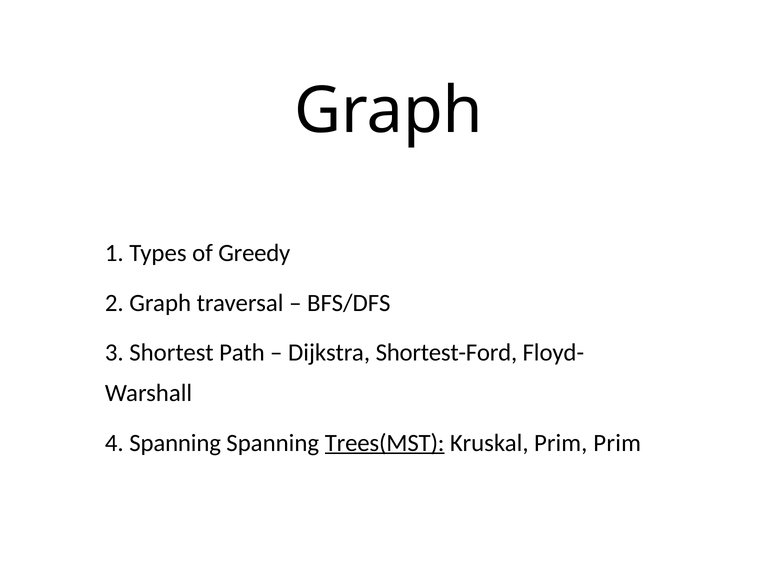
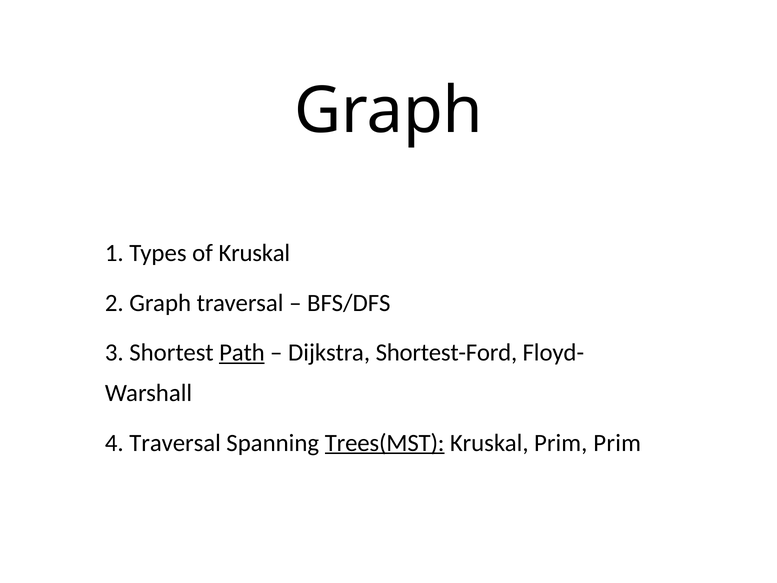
of Greedy: Greedy -> Kruskal (254, 253)
Path underline: none -> present (242, 353)
4 Spanning: Spanning -> Traversal (175, 443)
